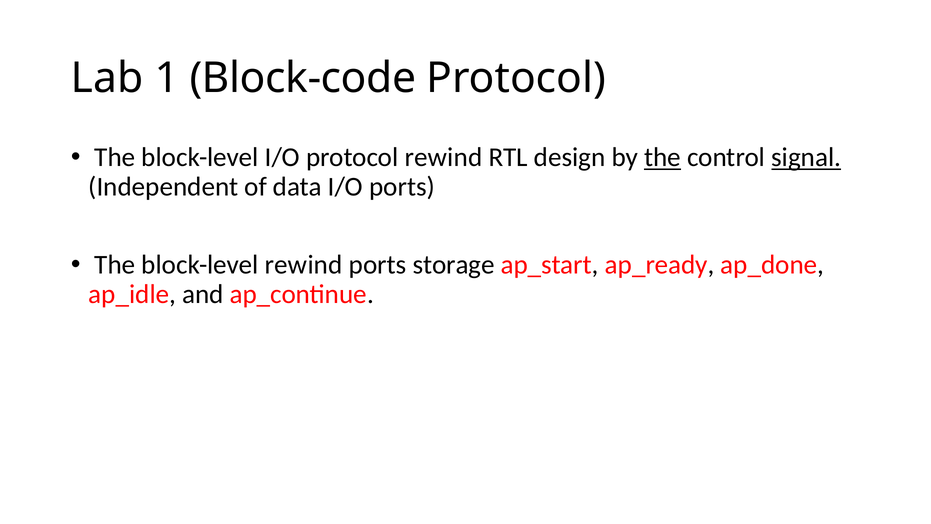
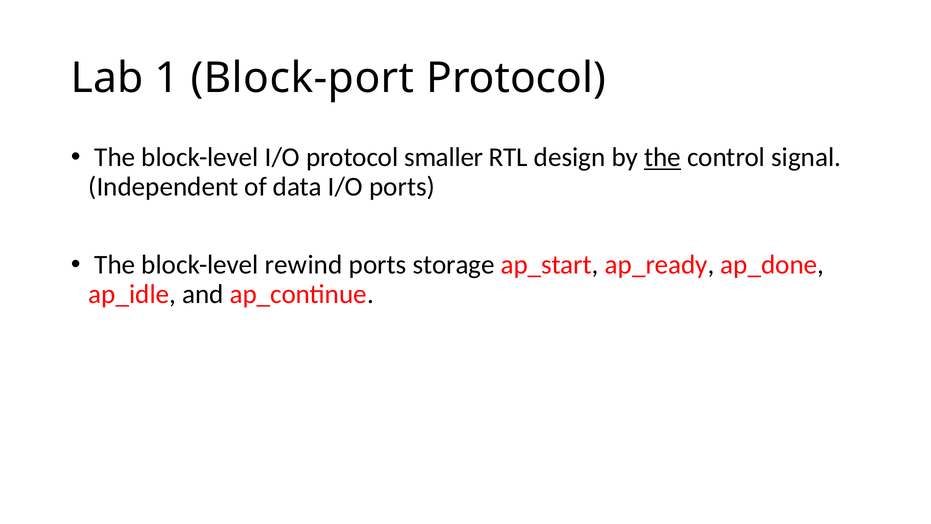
Block-code: Block-code -> Block-port (302, 78)
protocol rewind: rewind -> smaller (444, 157)
signal underline: present -> none (806, 157)
